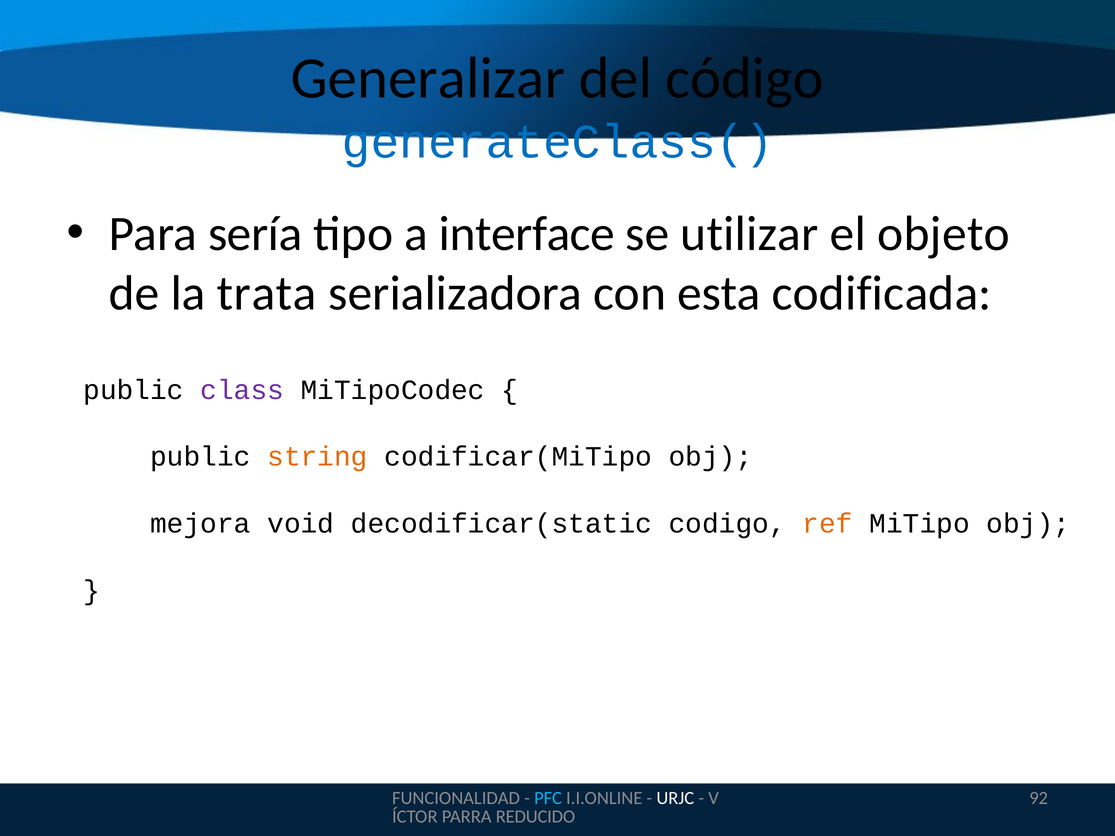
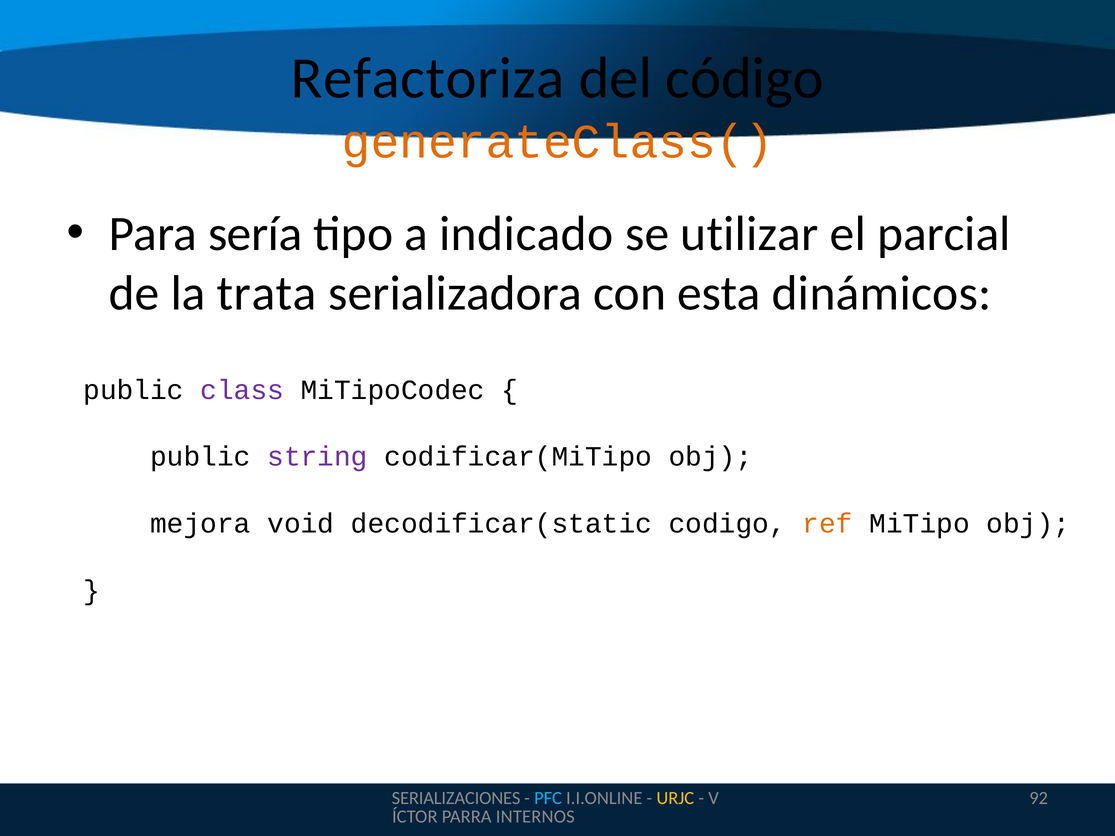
Generalizar: Generalizar -> Refactoriza (428, 78)
generateClass( colour: blue -> orange (558, 142)
interface: interface -> indicado (526, 234)
objeto: objeto -> parcial (944, 234)
codificada: codificada -> dinámicos (882, 293)
string colour: orange -> purple (317, 457)
FUNCIONALIDAD: FUNCIONALIDAD -> SERIALIZACIONES (456, 798)
URJC colour: white -> yellow (675, 798)
REDUCIDO: REDUCIDO -> INTERNOS (535, 817)
